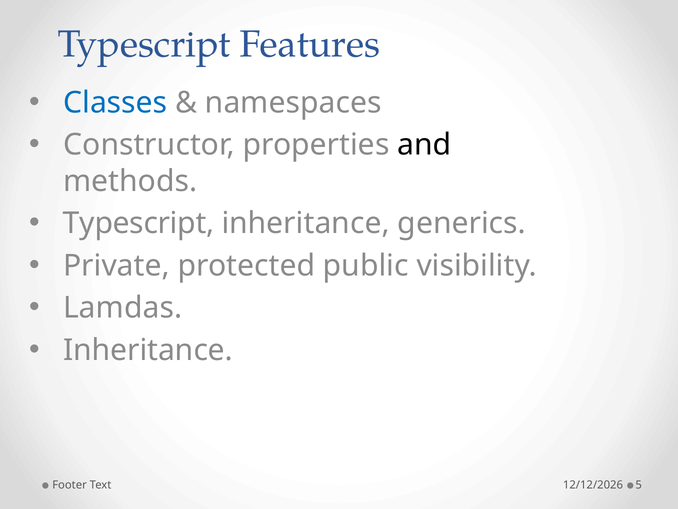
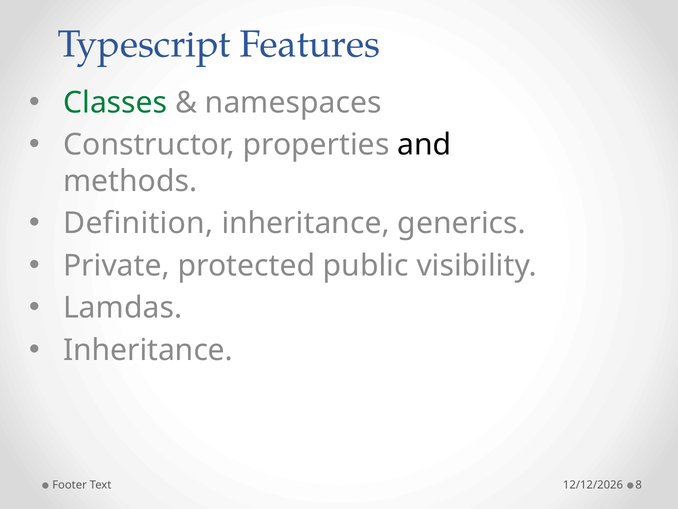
Classes colour: blue -> green (115, 103)
Typescript: Typescript -> Definition (138, 223)
5: 5 -> 8 (639, 485)
